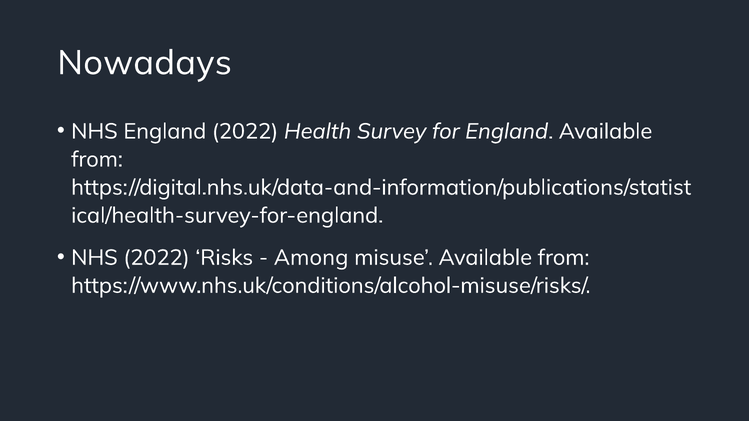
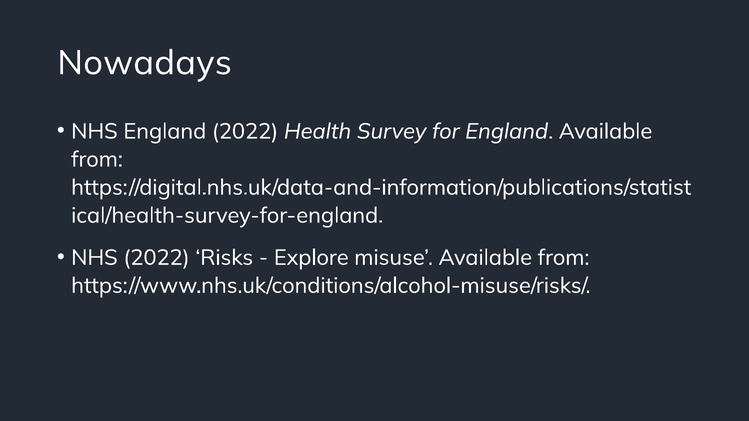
Among: Among -> Explore (311, 258)
